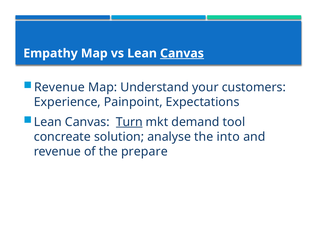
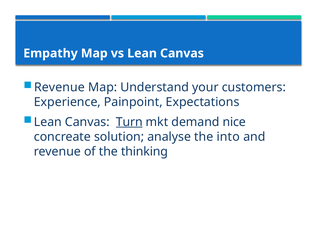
Canvas underline: present -> none (182, 53)
tool: tool -> nice (234, 122)
prepare: prepare -> thinking (145, 151)
